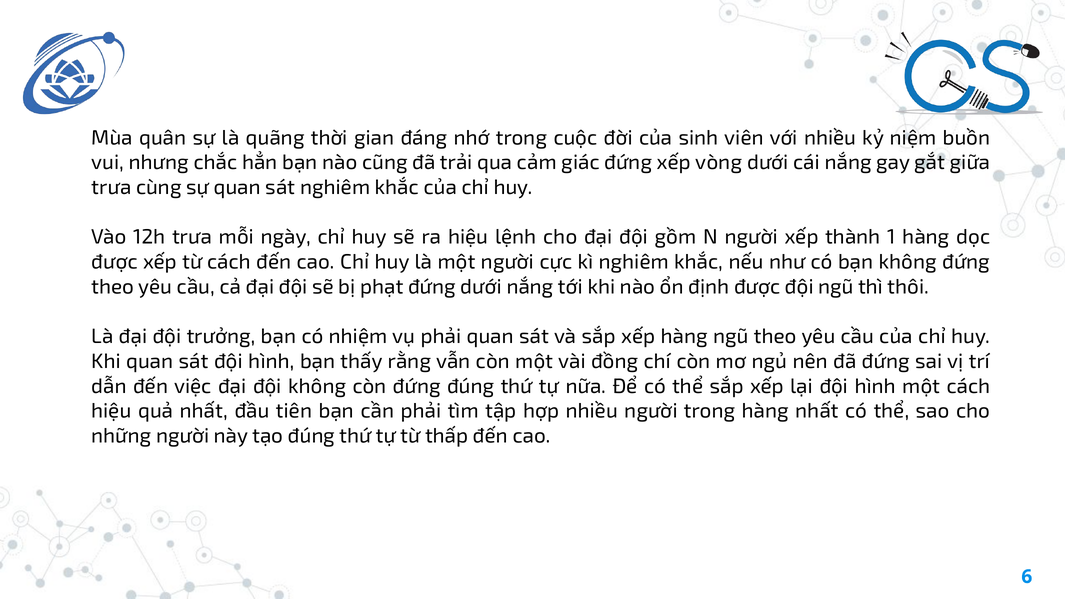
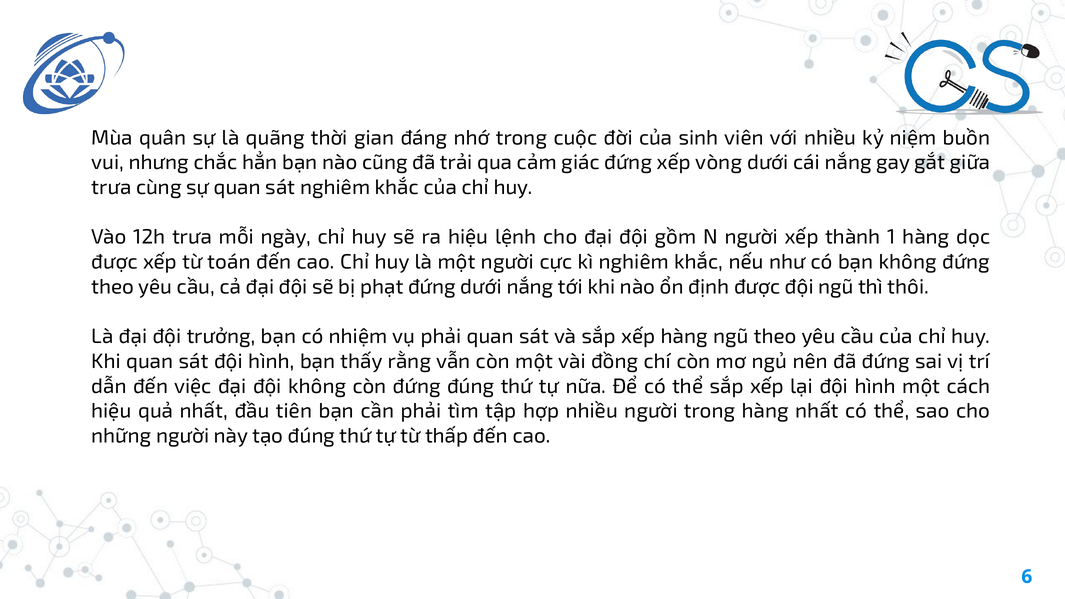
từ cách: cách -> toán (229, 262)
